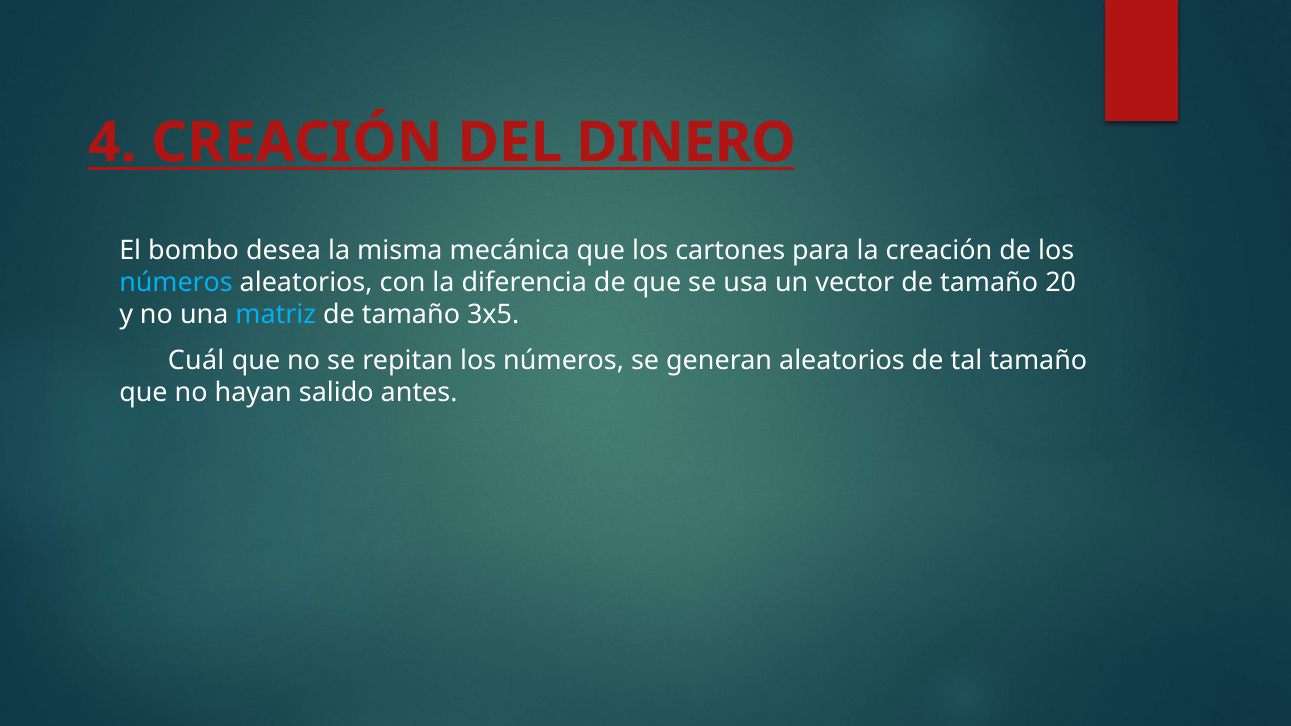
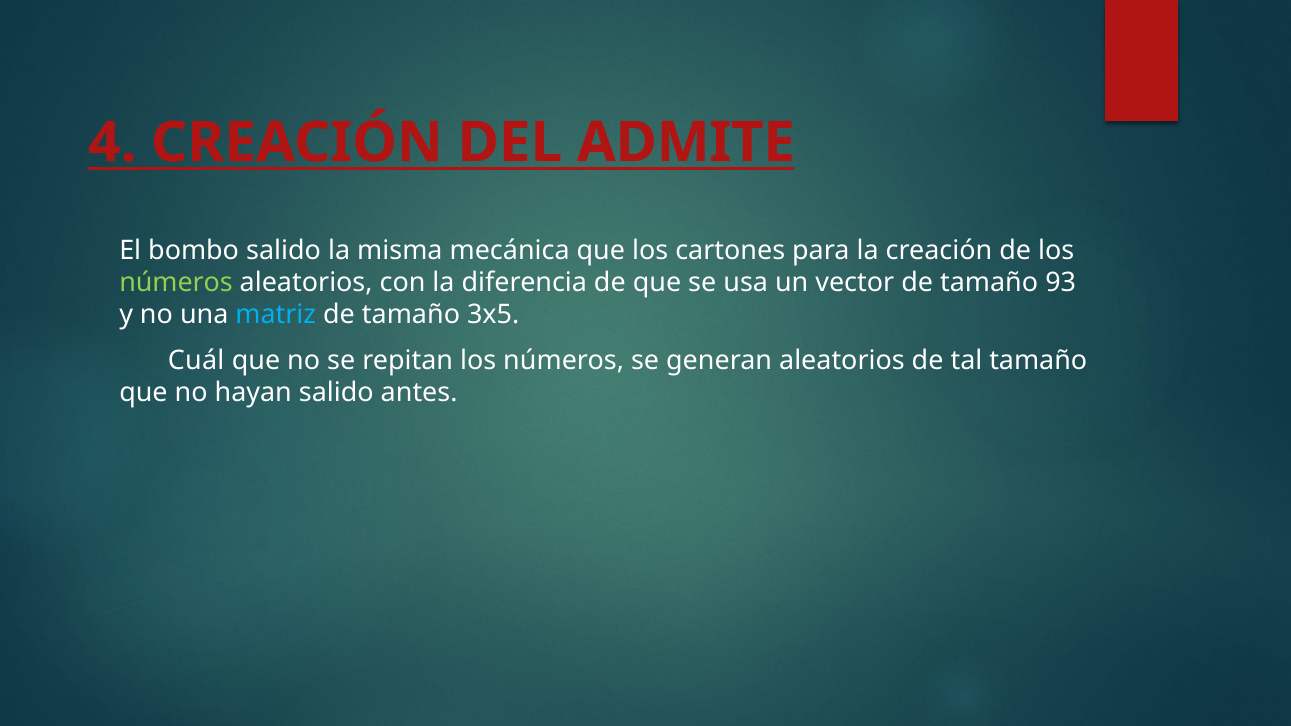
DINERO: DINERO -> ADMITE (686, 143)
bombo desea: desea -> salido (284, 250)
números colour: light blue -> light green (176, 283)
20: 20 -> 93 (1061, 283)
